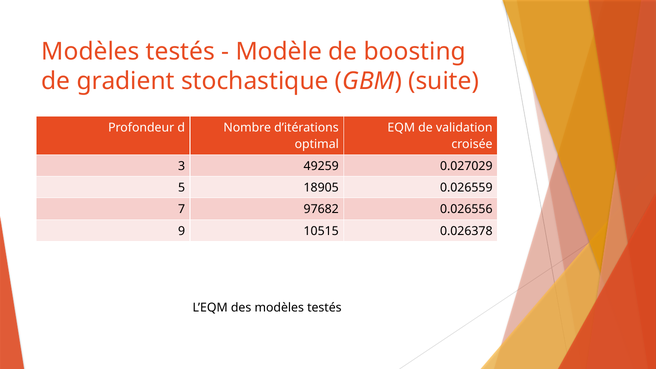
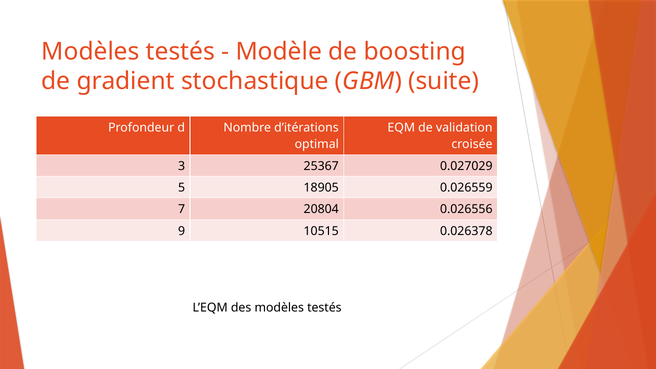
49259: 49259 -> 25367 (321, 166)
97682: 97682 -> 20804 (321, 209)
